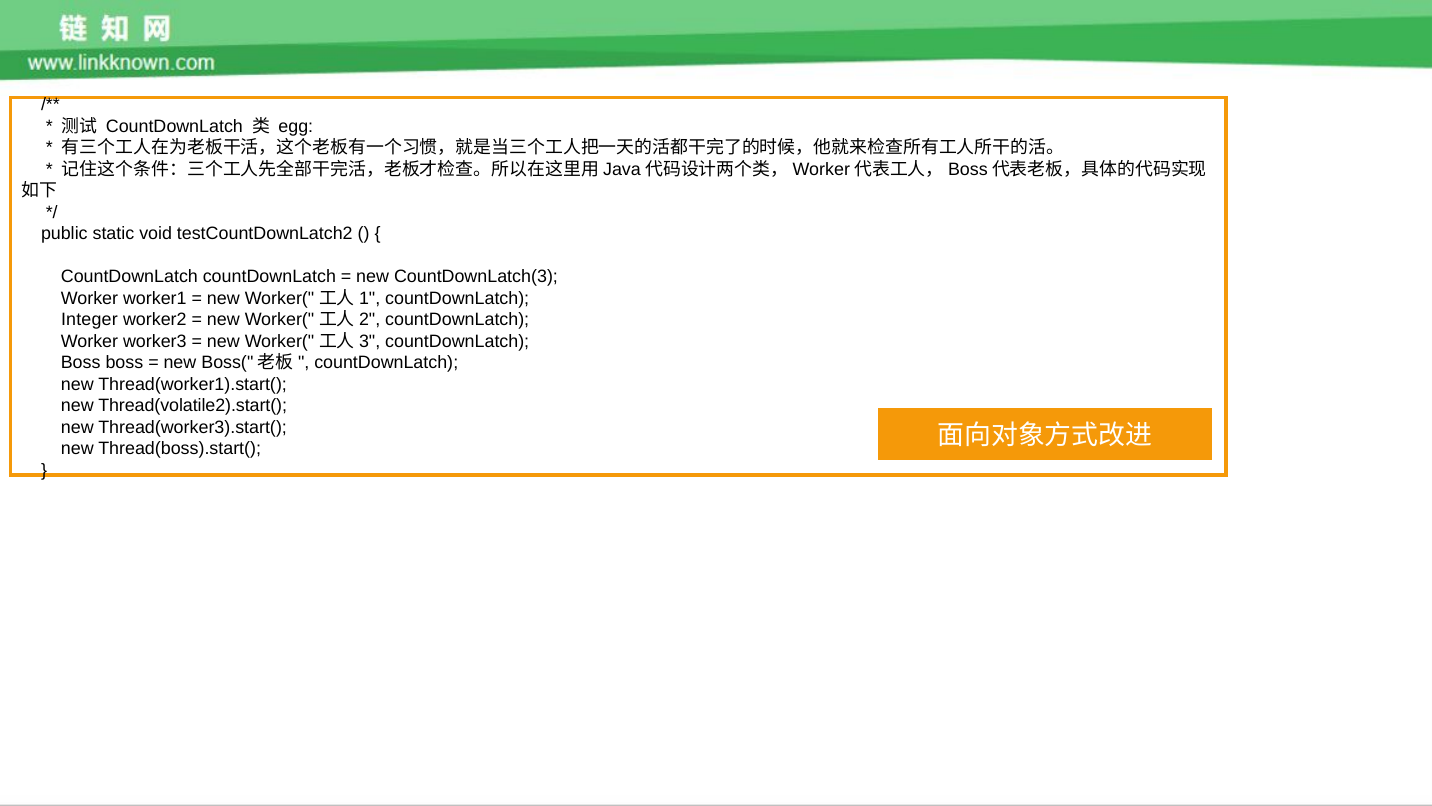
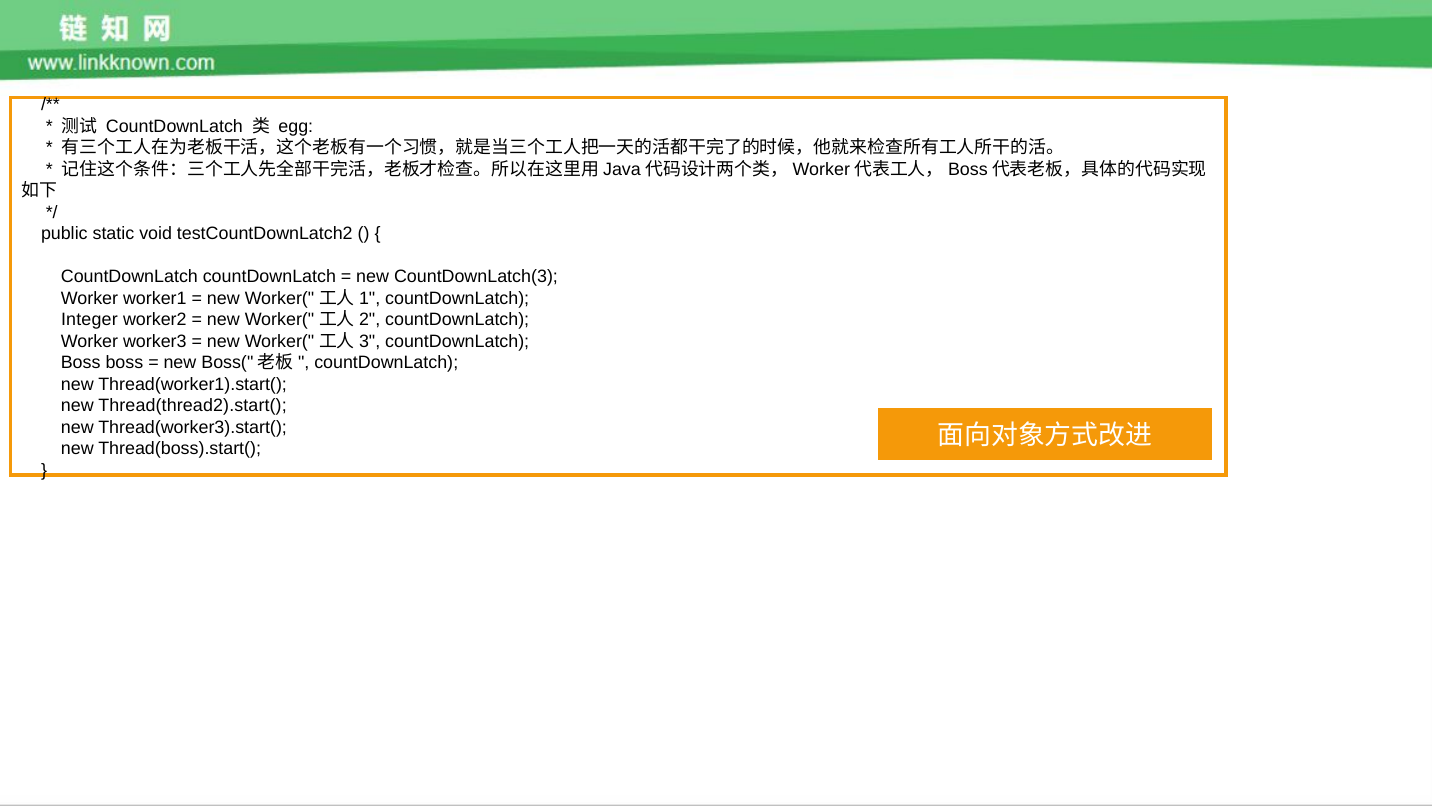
Thread(volatile2).start(: Thread(volatile2).start( -> Thread(thread2).start( (193, 405)
